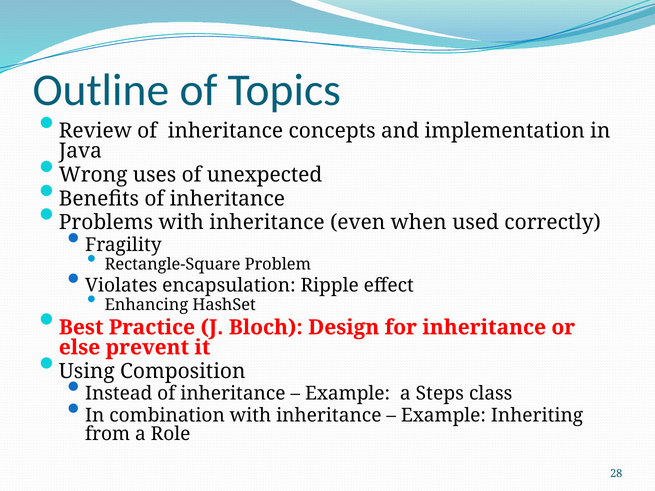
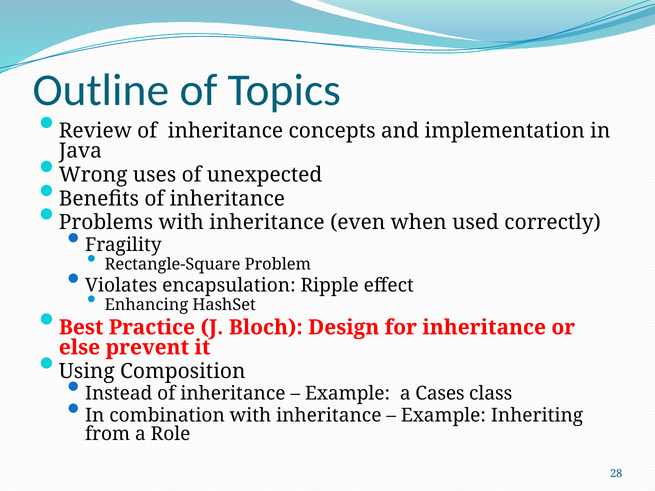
Steps: Steps -> Cases (440, 394)
